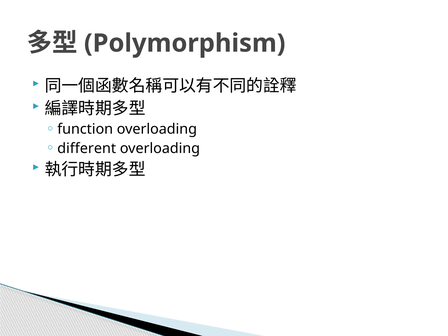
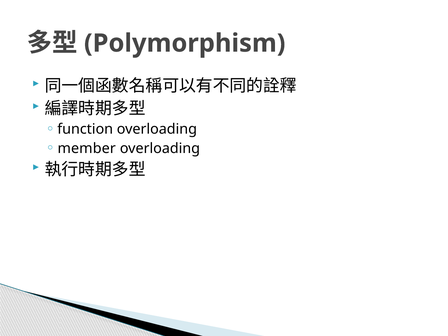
different: different -> member (87, 148)
